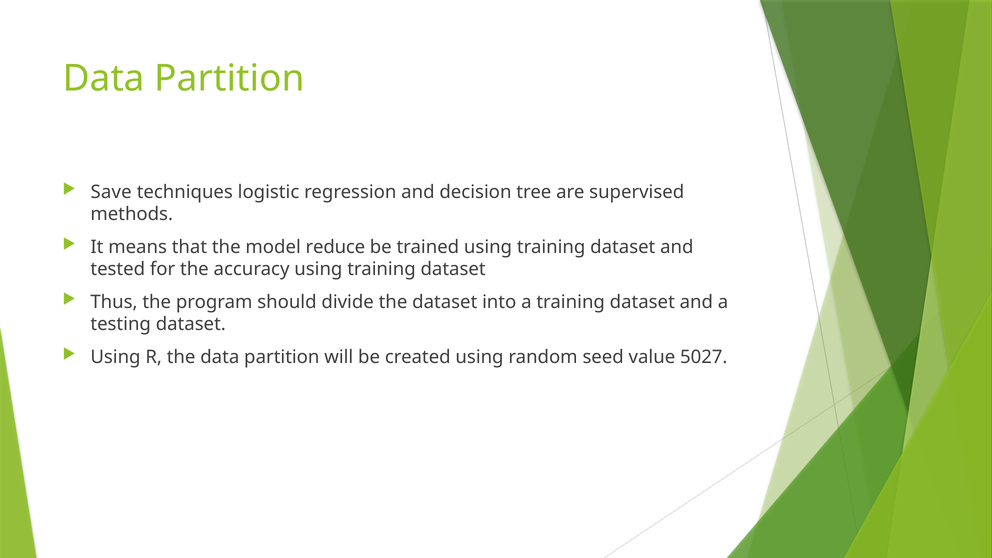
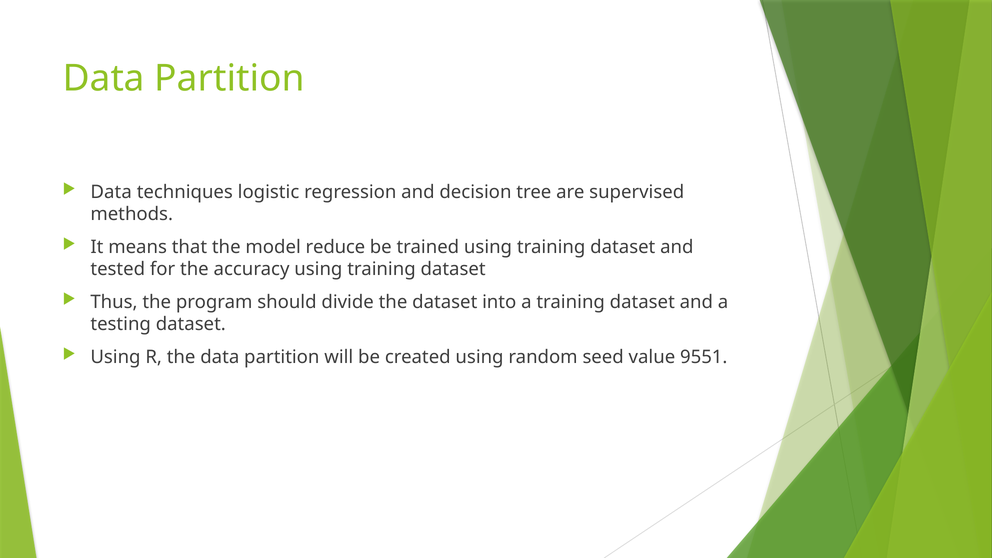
Save: Save -> Data (111, 192)
5027: 5027 -> 9551 (704, 357)
